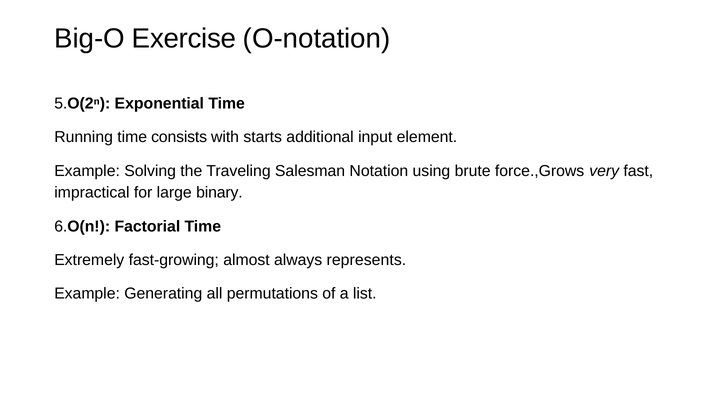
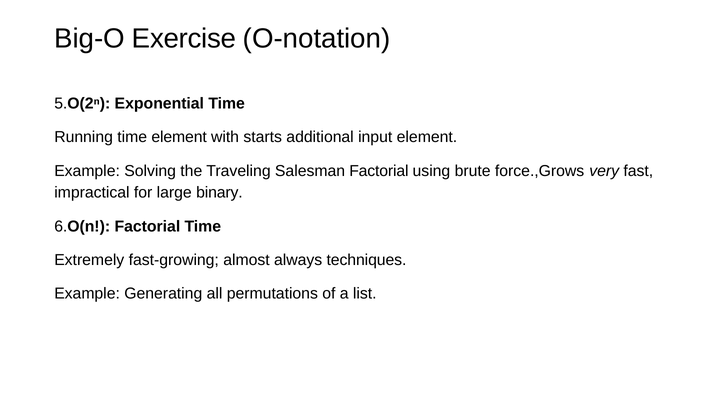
time consists: consists -> element (179, 137)
Salesman Notation: Notation -> Factorial (379, 171)
represents: represents -> techniques (366, 260)
